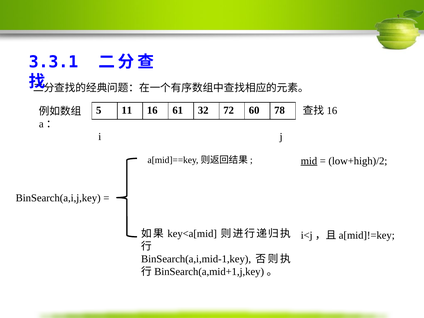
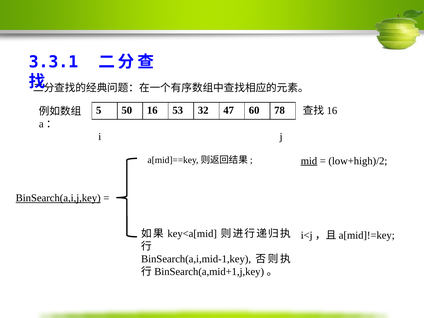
11: 11 -> 50 (127, 110)
61: 61 -> 53 (178, 110)
72: 72 -> 47 (229, 110)
BinSearch(a,i,j,key underline: none -> present (58, 198)
